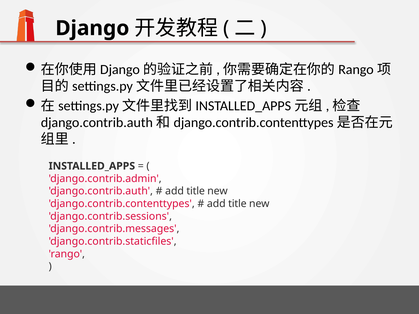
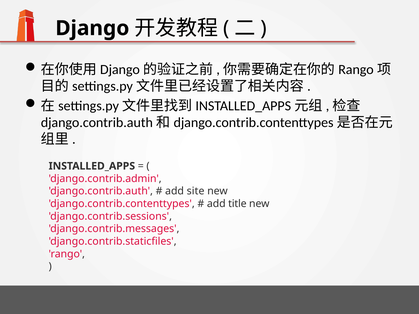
title: title -> site (196, 191)
